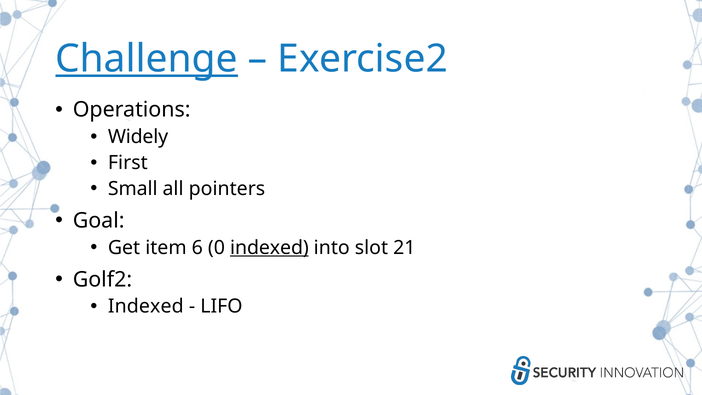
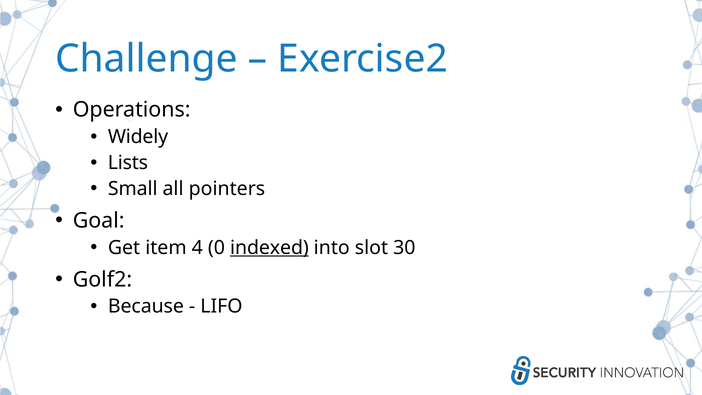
Challenge underline: present -> none (147, 59)
First: First -> Lists (128, 163)
6: 6 -> 4 (197, 248)
21: 21 -> 30 (404, 248)
Indexed: Indexed -> Because (146, 306)
